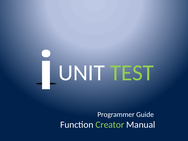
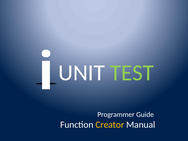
Creator colour: light green -> yellow (110, 125)
